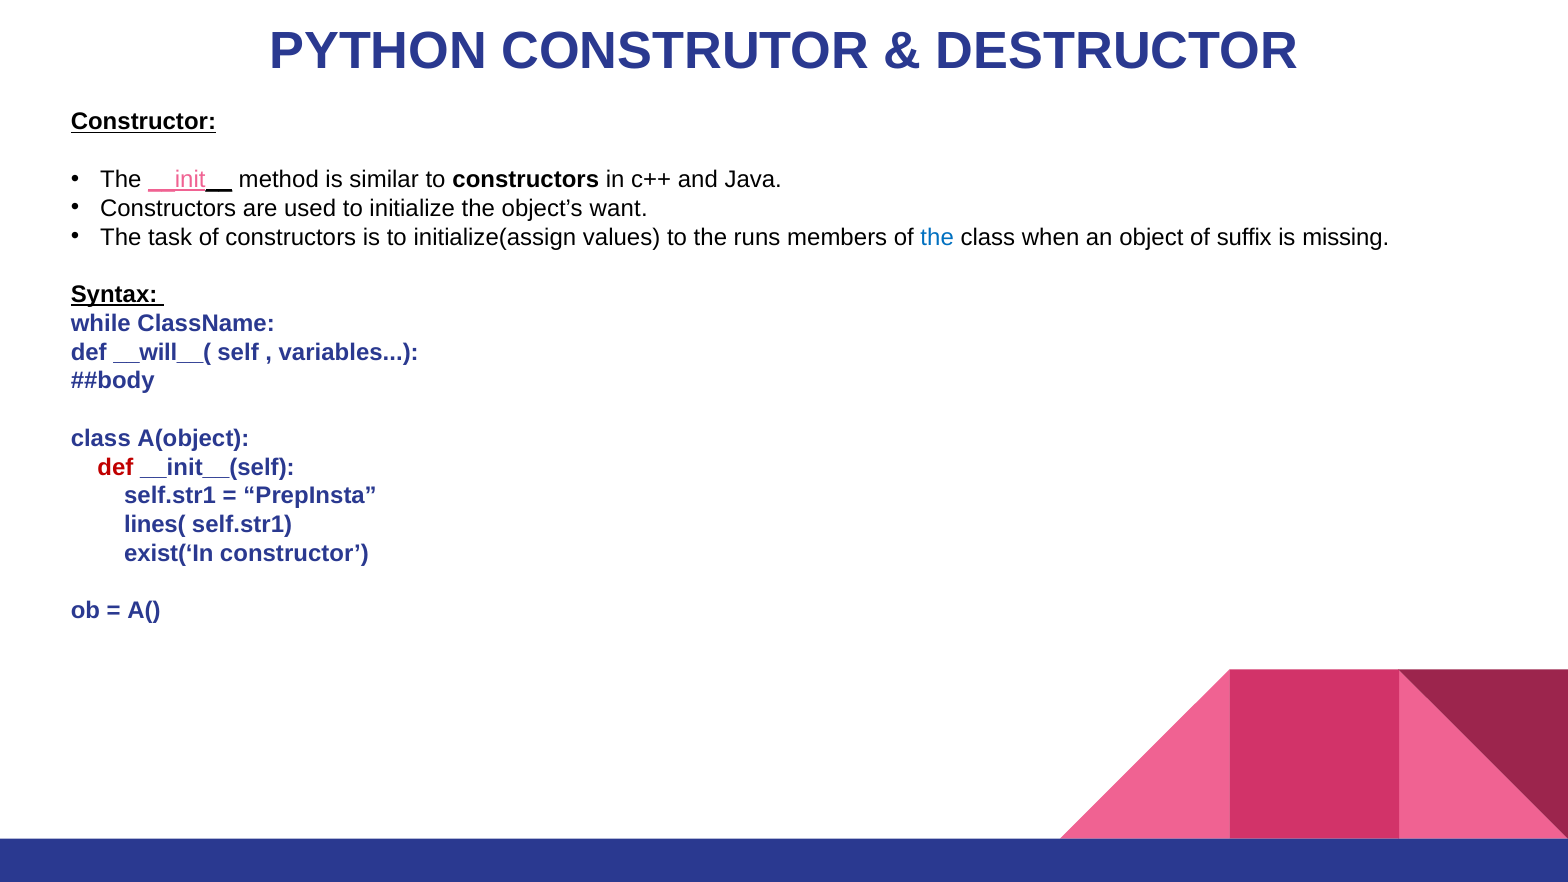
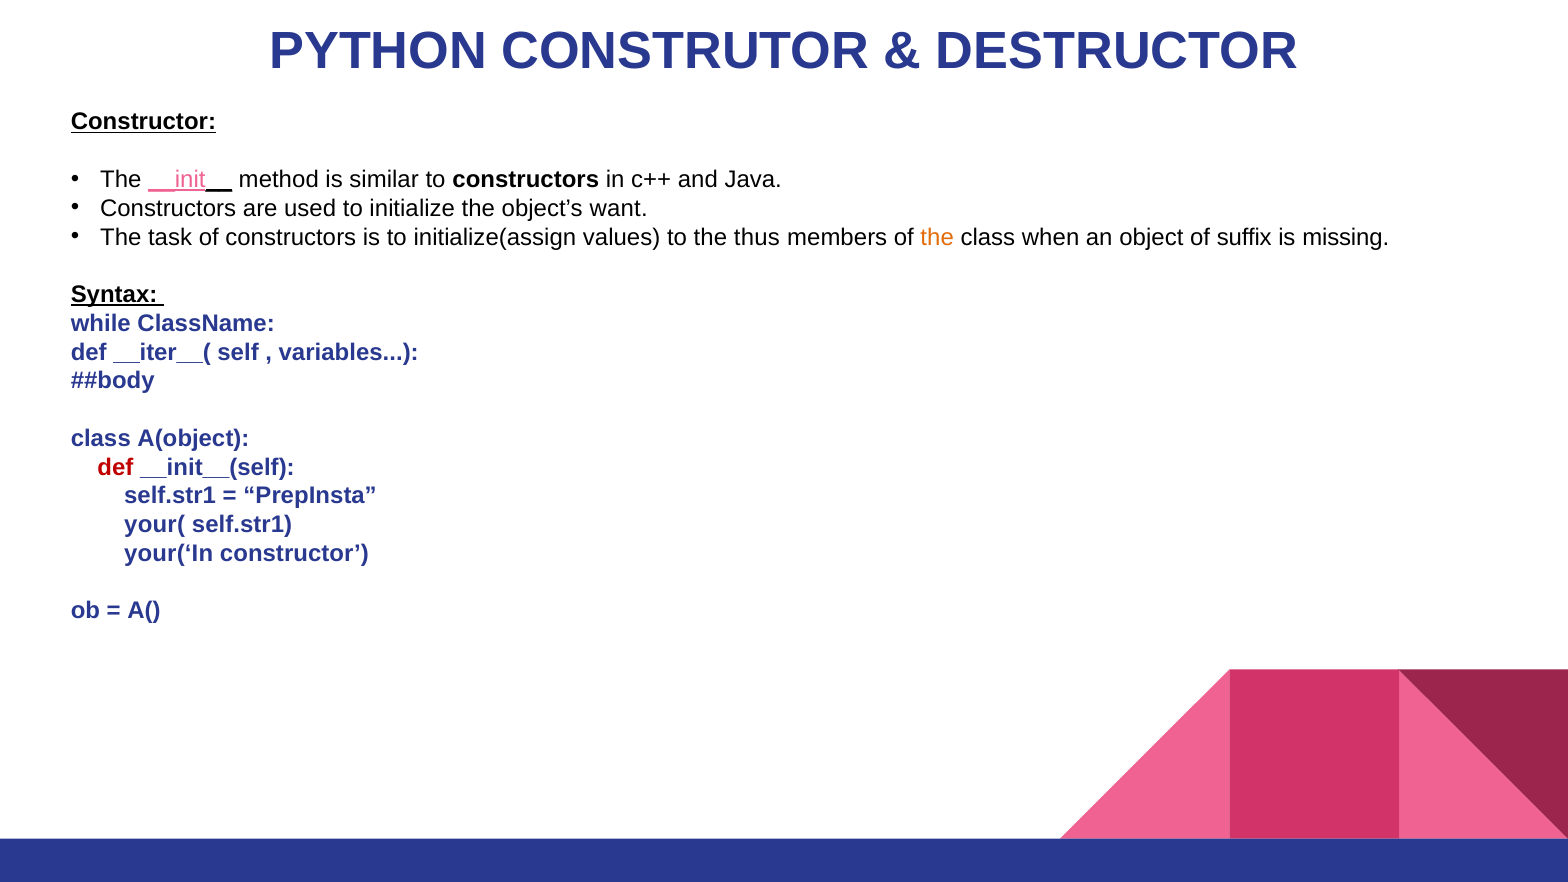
runs: runs -> thus (757, 237)
the colour: blue -> orange (937, 237)
__will__(: __will__( -> __iter__( (162, 352)
lines(: lines( -> your( (155, 525)
exist(‘In: exist(‘In -> your(‘In (169, 554)
